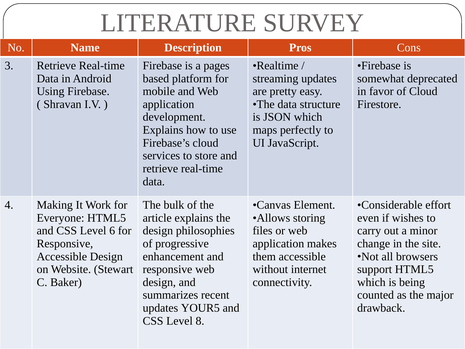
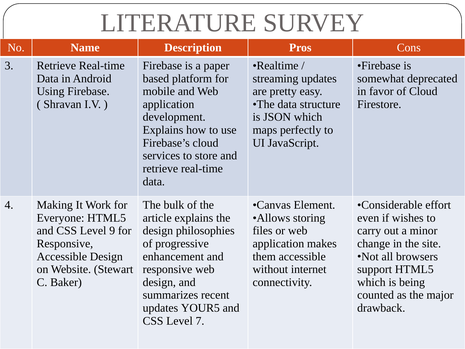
pages: pages -> paper (217, 66)
6: 6 -> 9 (112, 231)
8: 8 -> 7 (200, 321)
